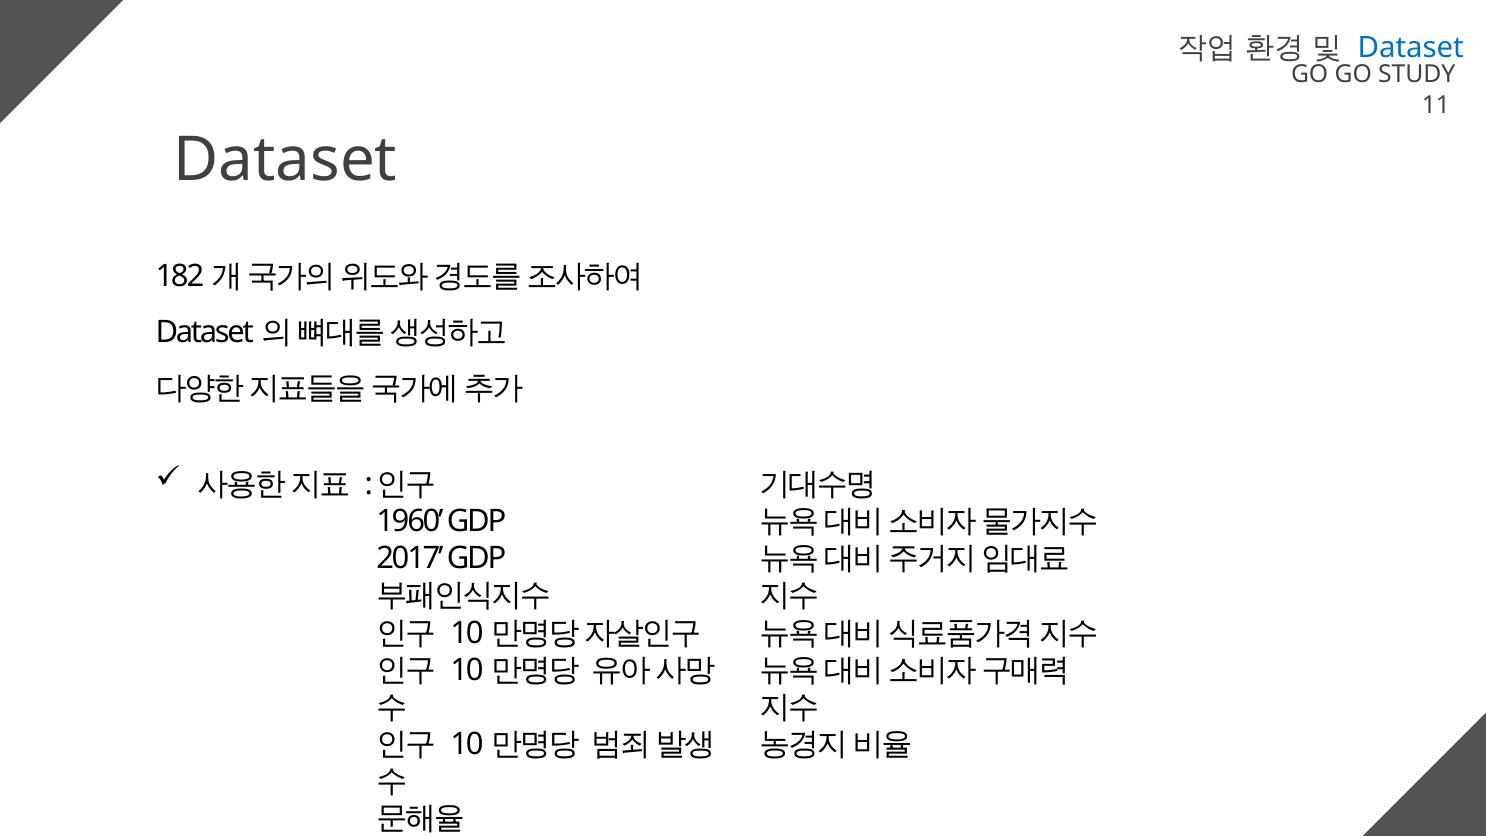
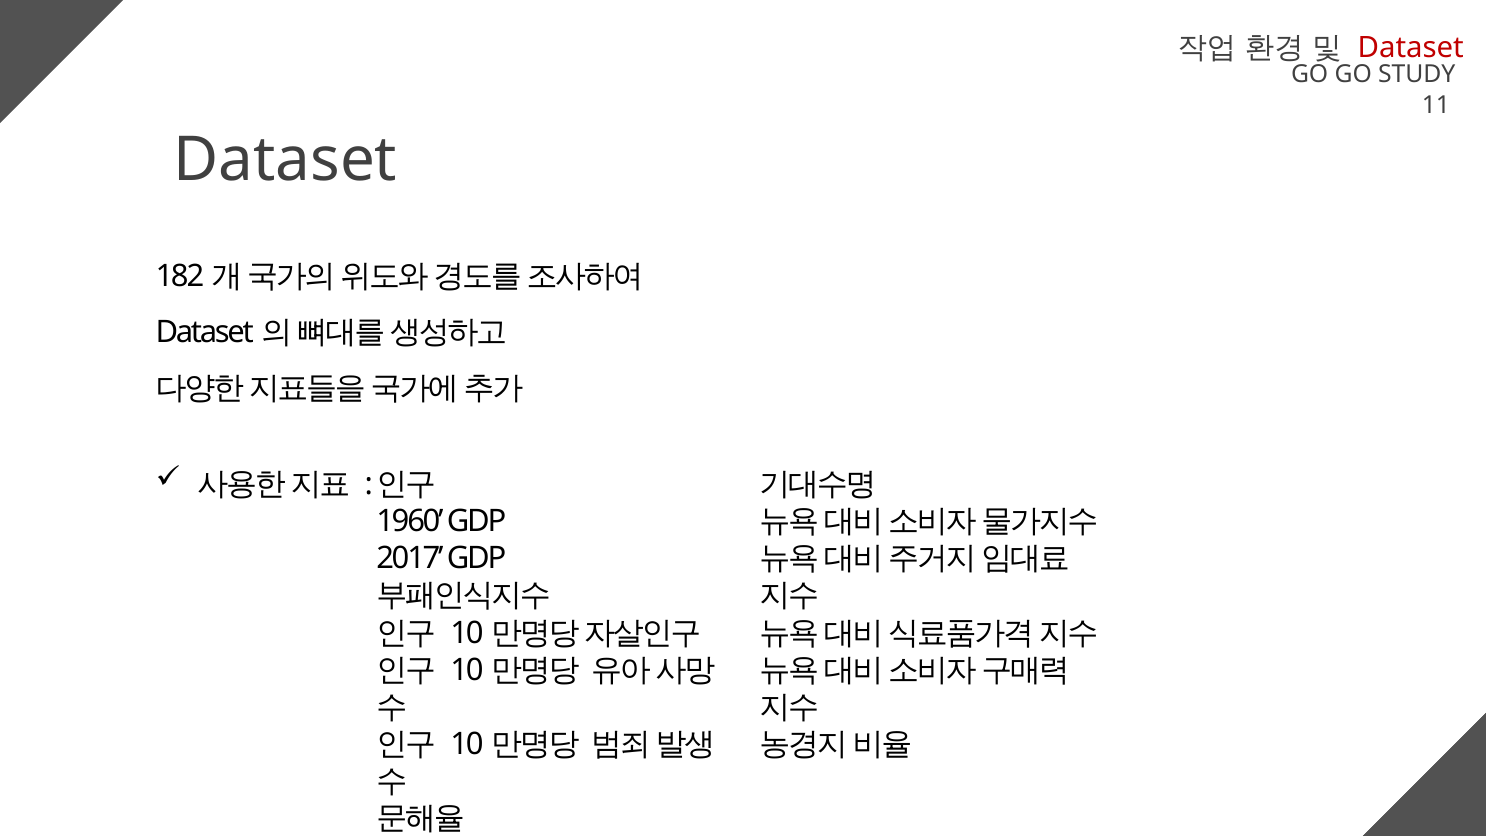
Dataset colour: blue -> red (1411, 47)
